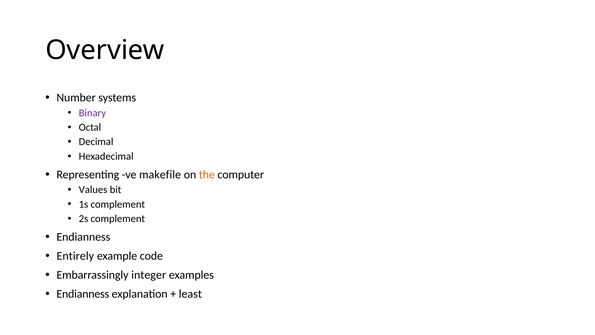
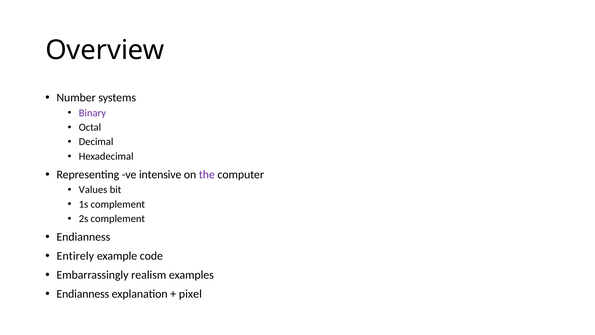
makefile: makefile -> intensive (160, 174)
the colour: orange -> purple (207, 174)
integer: integer -> realism (149, 275)
least: least -> pixel (190, 294)
